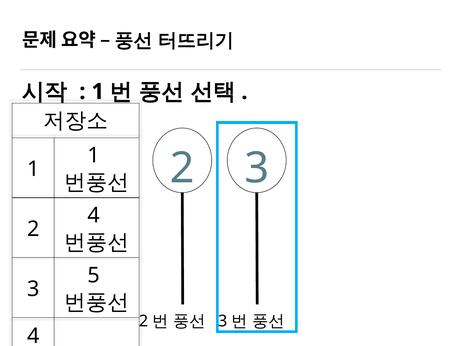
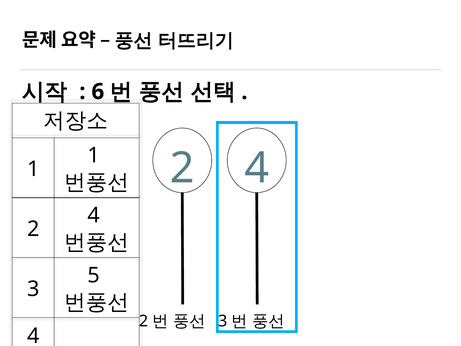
1: 1 -> 6 (98, 92)
3: 3 -> 4 (257, 168)
